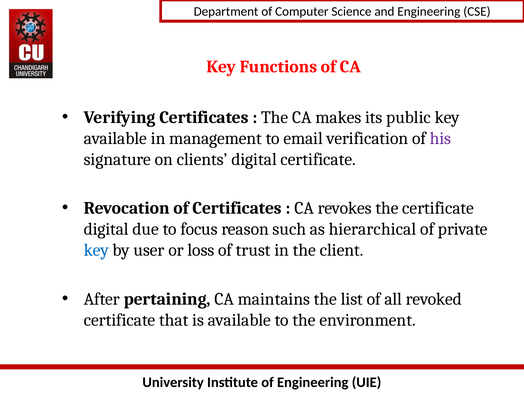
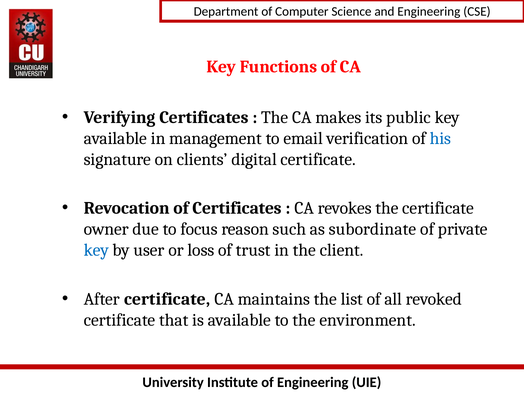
his colour: purple -> blue (440, 138)
digital: digital -> owner (106, 229)
hierarchical: hierarchical -> subordinate (373, 229)
After pertaining: pertaining -> certificate (167, 299)
